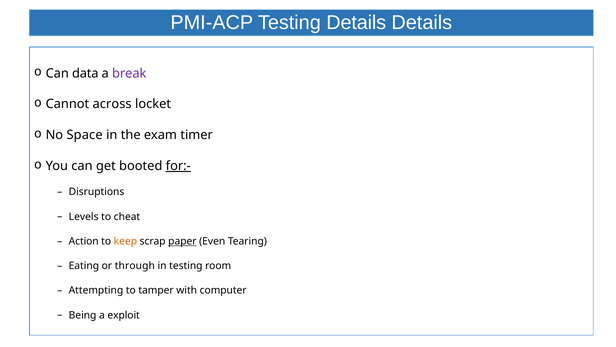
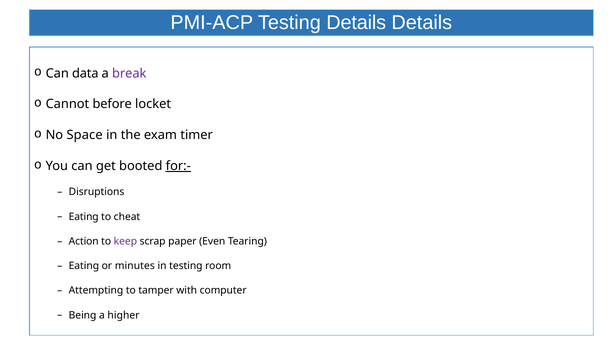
across: across -> before (112, 104)
Levels: Levels -> Eating (84, 216)
keep colour: orange -> purple (125, 241)
paper underline: present -> none (182, 241)
through: through -> minutes (135, 265)
exploit: exploit -> higher (124, 315)
